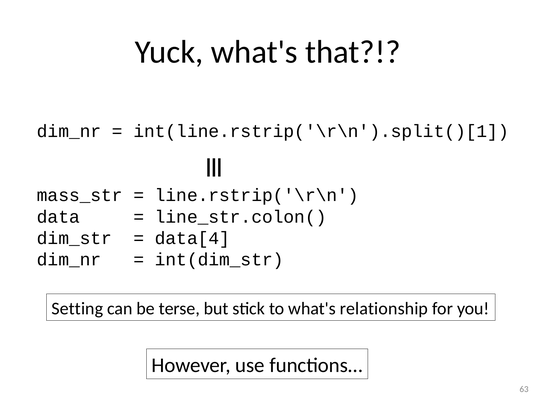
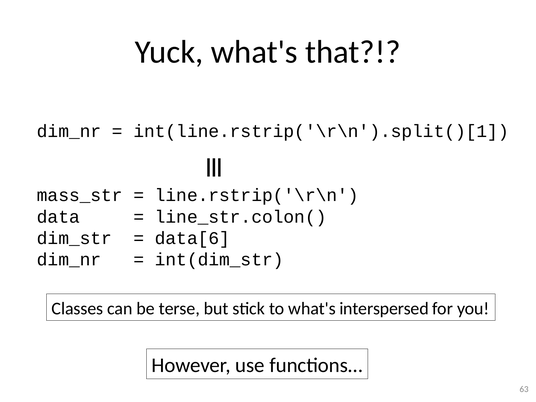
data[4: data[4 -> data[6 (192, 238)
Setting: Setting -> Classes (77, 308)
relationship: relationship -> interspersed (384, 308)
